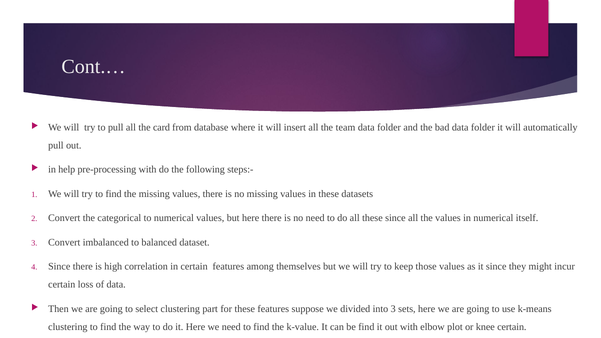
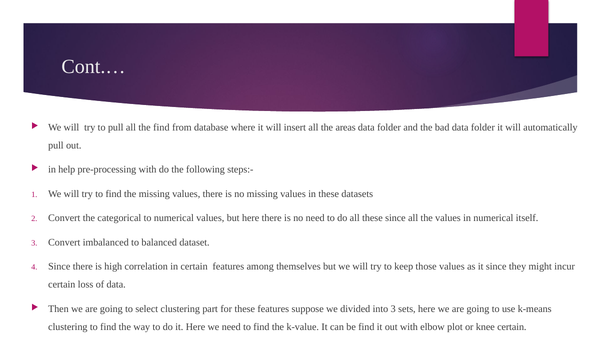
the card: card -> find (161, 127)
team: team -> areas (346, 127)
